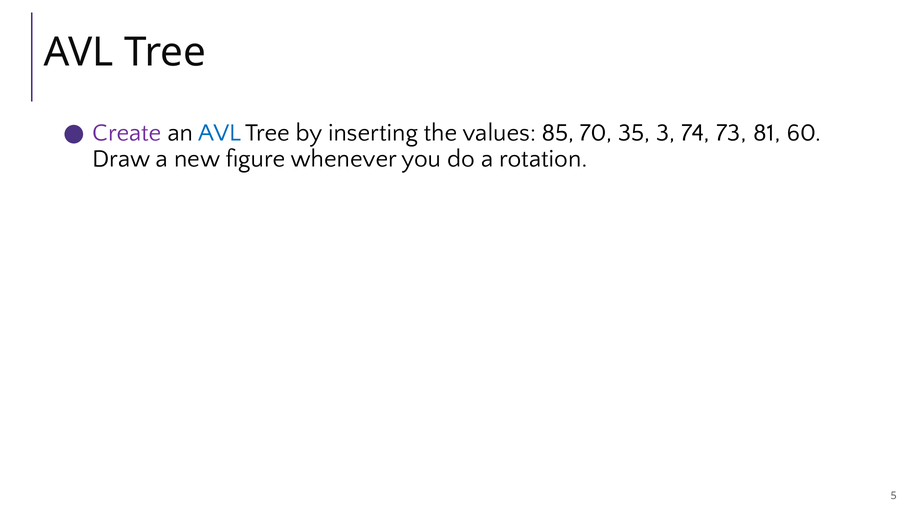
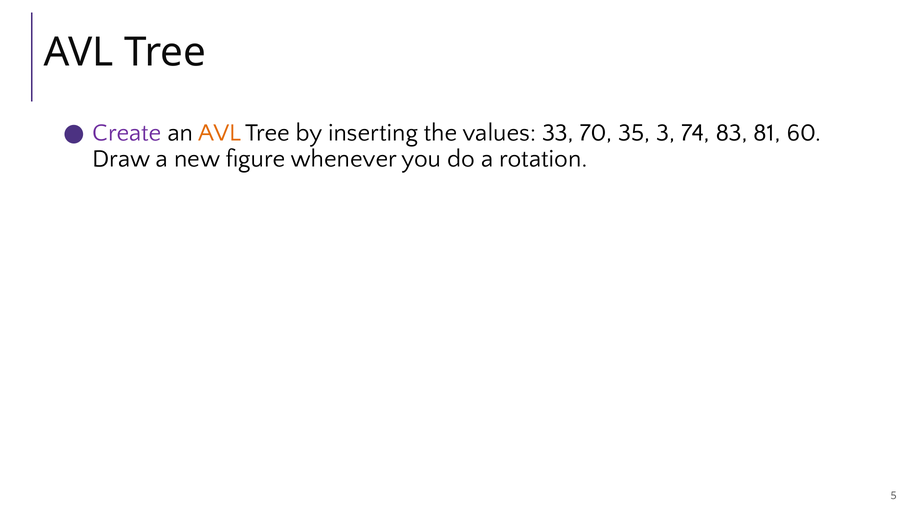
AVL colour: blue -> orange (220, 132)
85: 85 -> 33 (558, 132)
73: 73 -> 83 (732, 132)
